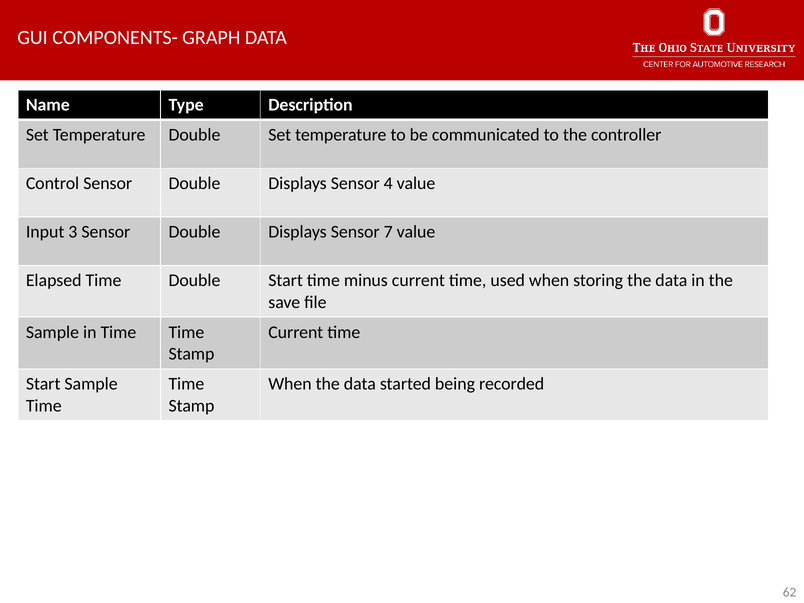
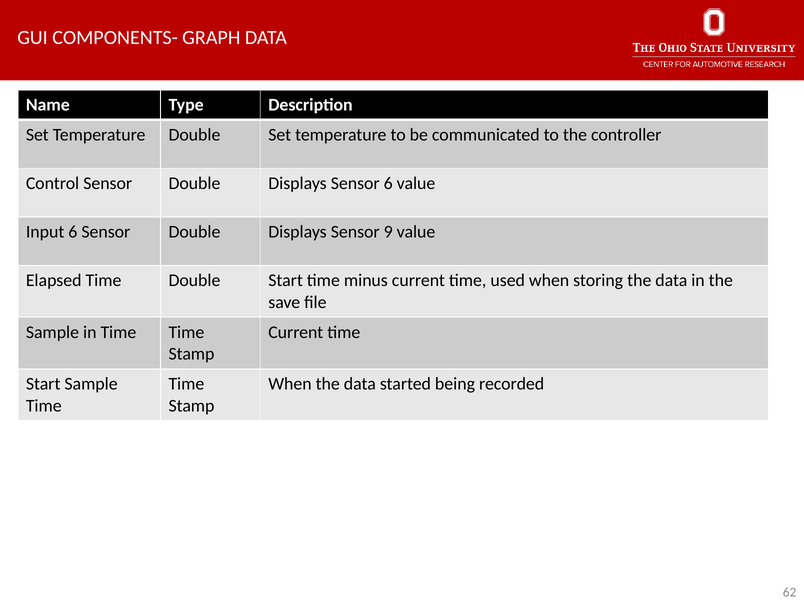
Sensor 4: 4 -> 6 (388, 183)
Input 3: 3 -> 6 (73, 232)
7: 7 -> 9 (388, 232)
